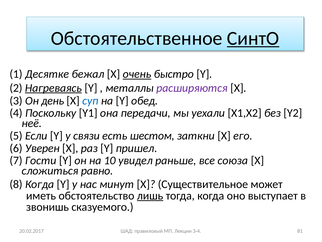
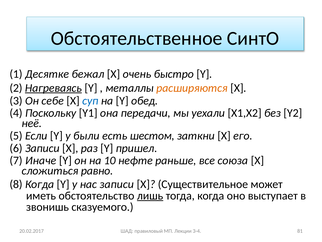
СинтО underline: present -> none (253, 38)
очень underline: present -> none (137, 74)
расширяются colour: purple -> orange (192, 88)
день: день -> себе (53, 100)
связи: связи -> были (86, 135)
6 Уверен: Уверен -> Записи (42, 148)
Гости: Гости -> Иначе (41, 160)
увидел: увидел -> нефте (135, 160)
нас минут: минут -> записи (117, 184)
